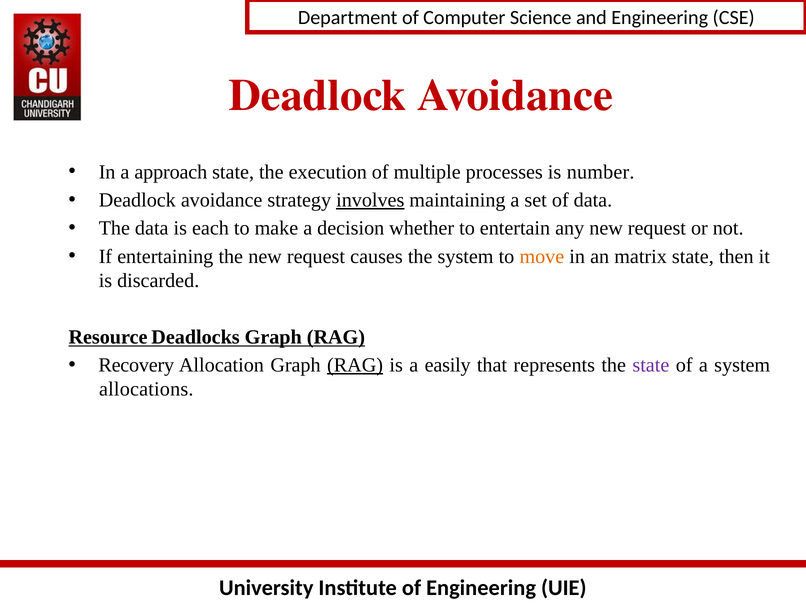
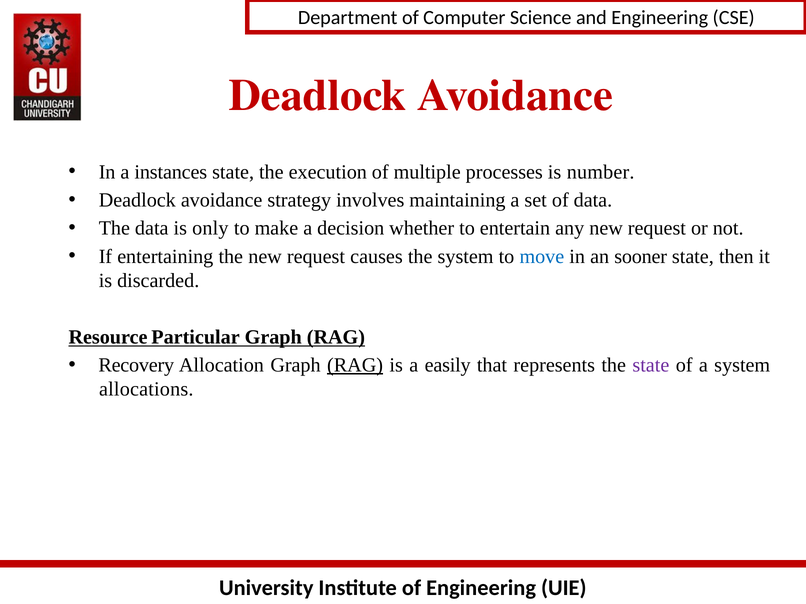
approach: approach -> instances (171, 172)
involves underline: present -> none (370, 200)
each: each -> only (210, 228)
move colour: orange -> blue (542, 257)
matrix: matrix -> sooner (641, 257)
Deadlocks: Deadlocks -> Particular (196, 337)
